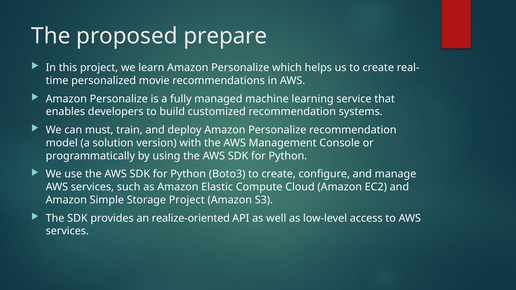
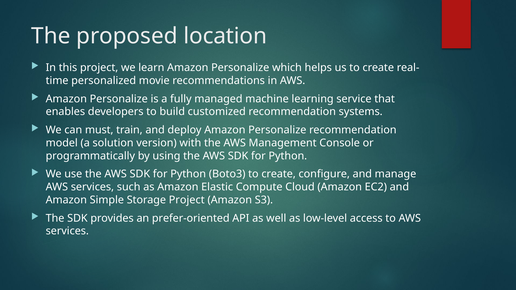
prepare: prepare -> location (225, 36)
realize-oriented: realize-oriented -> prefer-oriented (191, 218)
